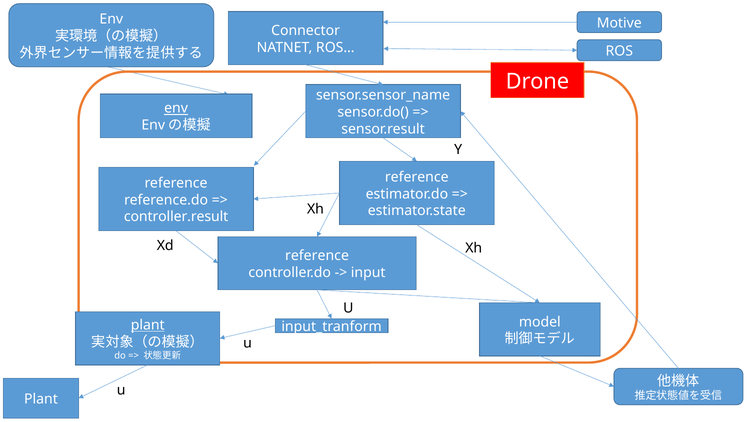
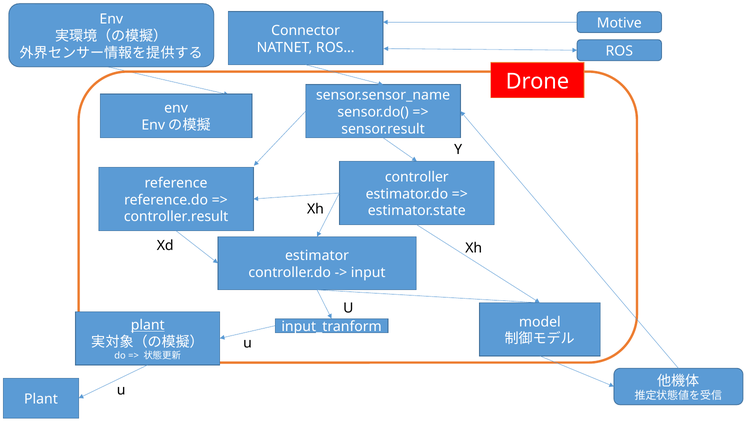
env underline: present -> none (176, 108)
reference: reference -> controller (417, 177)
reference: reference -> estimator (317, 256)
